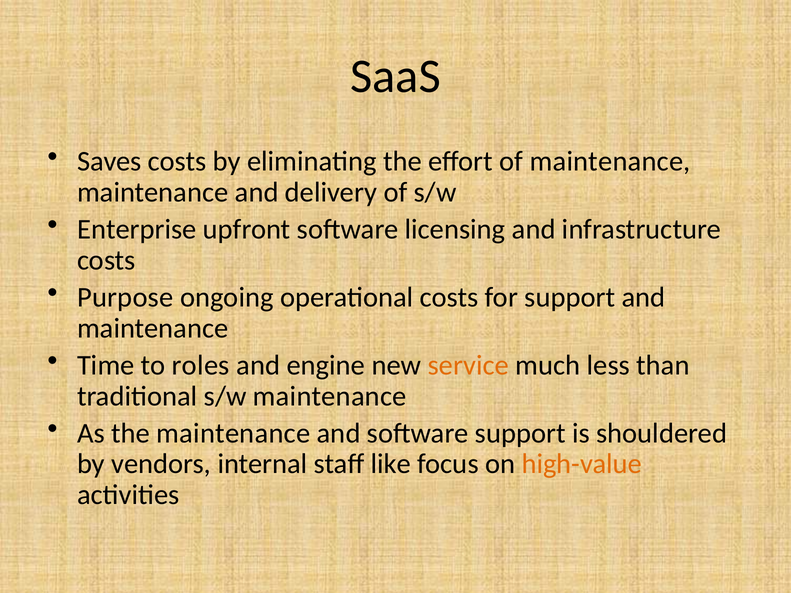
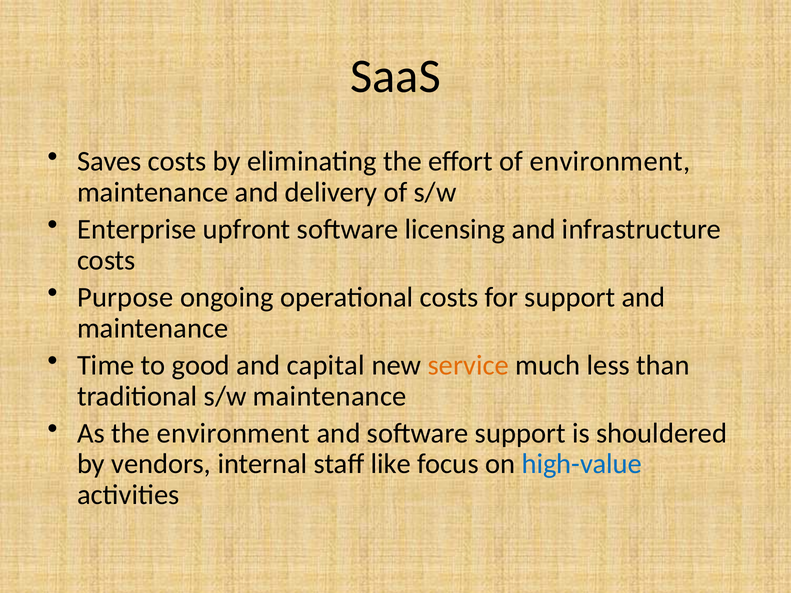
of maintenance: maintenance -> environment (610, 162)
roles: roles -> good (201, 365)
engine: engine -> capital (326, 365)
the maintenance: maintenance -> environment (233, 433)
high-value colour: orange -> blue (582, 464)
